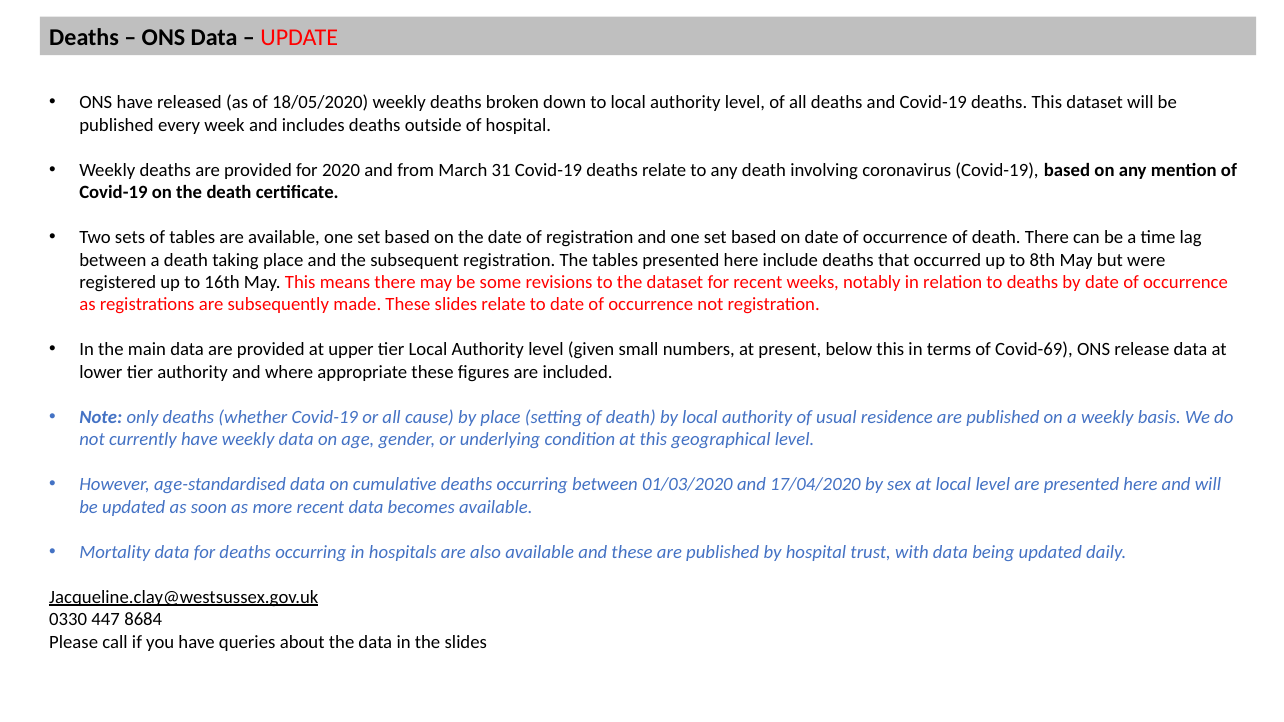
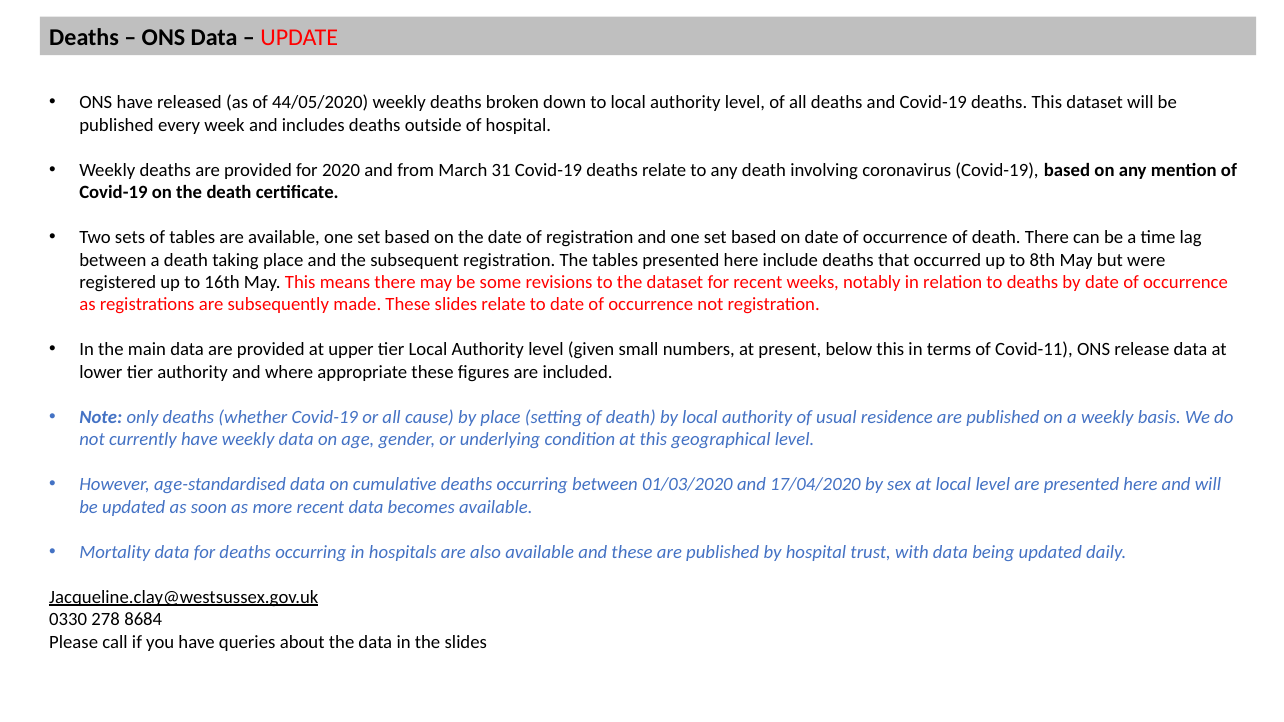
18/05/2020: 18/05/2020 -> 44/05/2020 (320, 103)
Covid-69: Covid-69 -> Covid-11 (1034, 350)
447: 447 -> 278 (106, 620)
